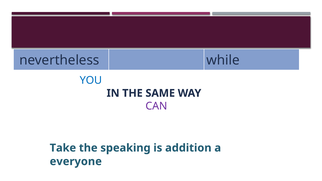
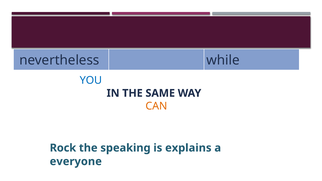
CAN colour: purple -> orange (156, 106)
Take: Take -> Rock (63, 148)
addition: addition -> explains (188, 148)
